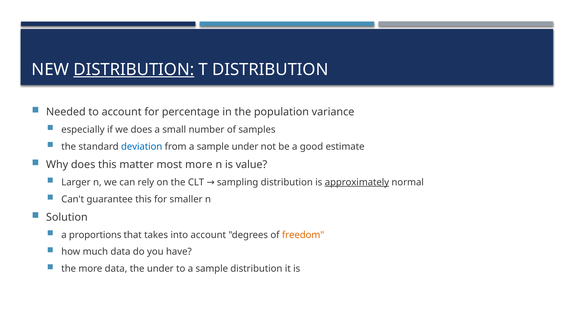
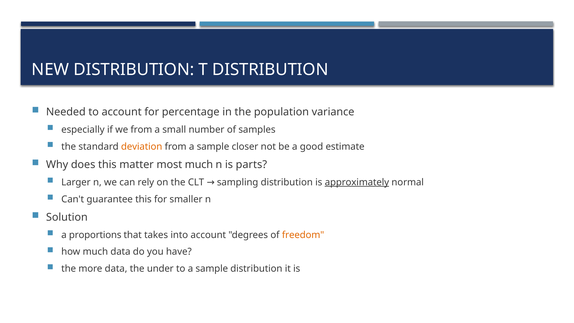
DISTRIBUTION underline: present -> none (134, 70)
we does: does -> from (141, 130)
deviation colour: blue -> orange (142, 146)
sample under: under -> closer (245, 146)
most more: more -> much (199, 165)
value: value -> parts (251, 165)
